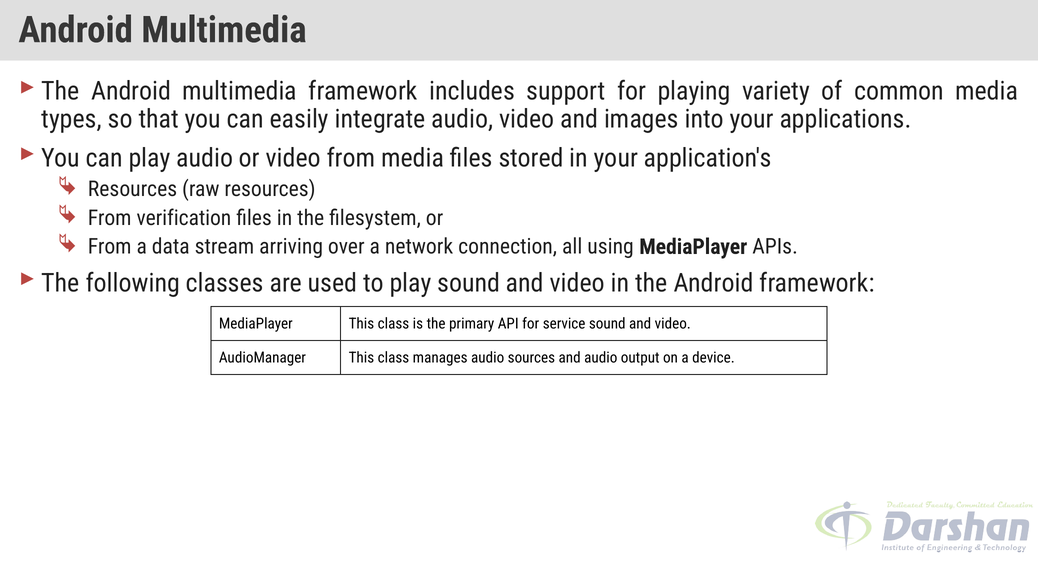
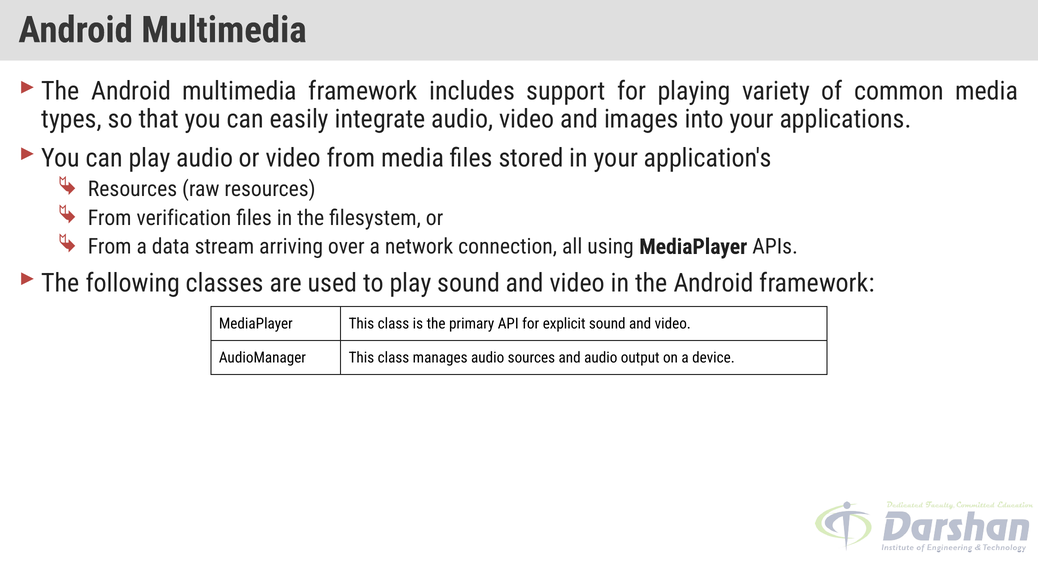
service: service -> explicit (564, 323)
